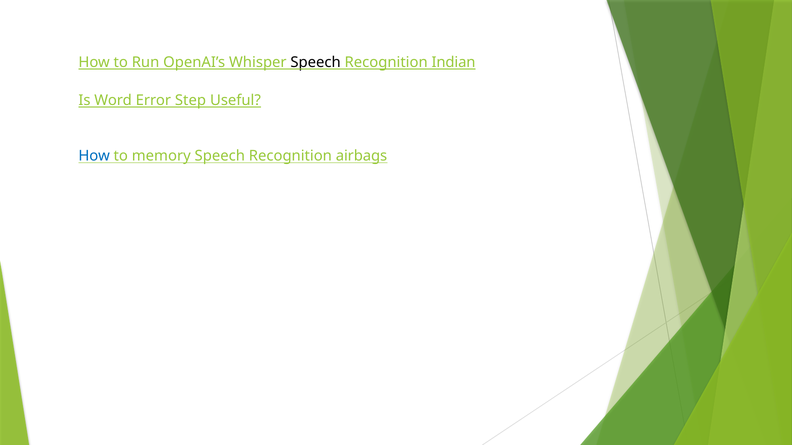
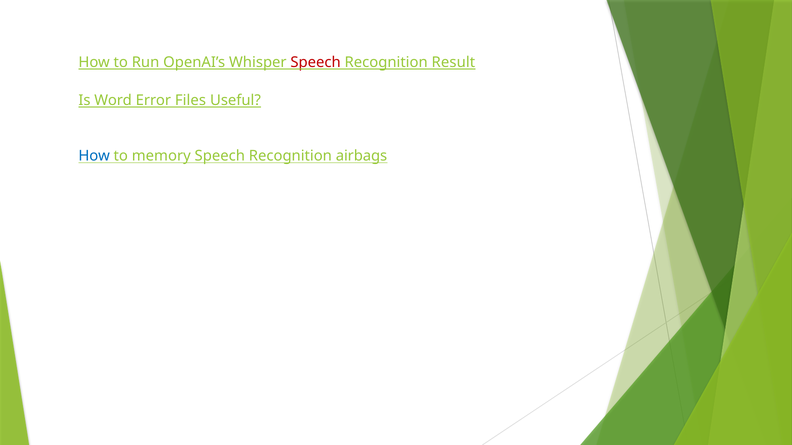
Speech colour: black -> red (316, 62)
Indian: Indian -> Result (453, 62)
Step: Step -> Files (190, 100)
